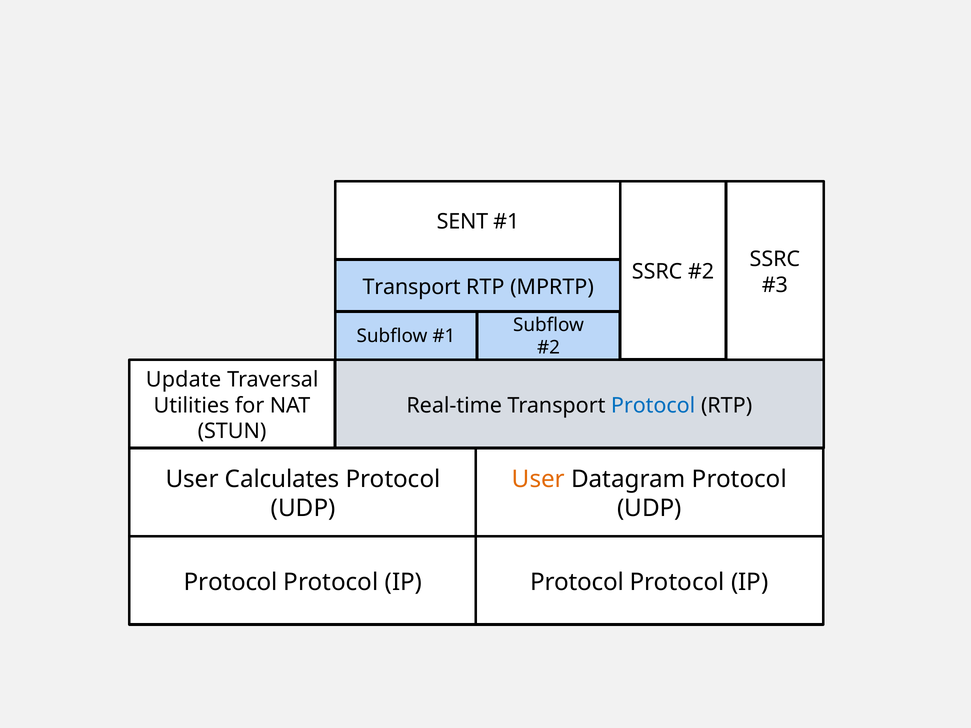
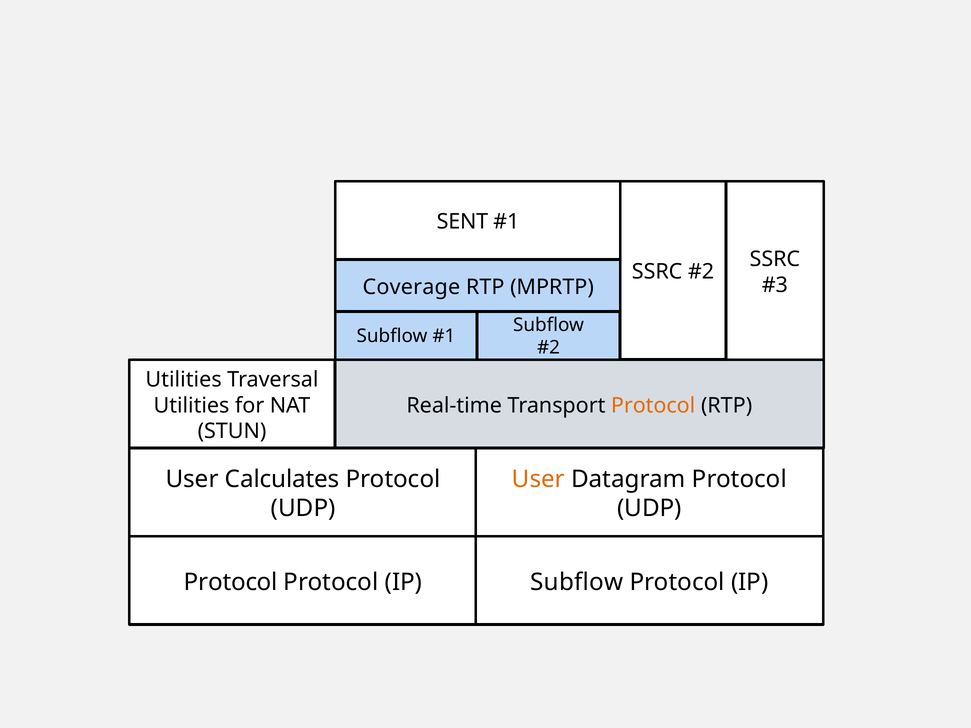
Transport: Transport -> Coverage (411, 287)
Update: Update -> Utilities (184, 380)
Protocol colour: blue -> orange (653, 406)
Protocol: Protocol -> Subflow (577, 582)
